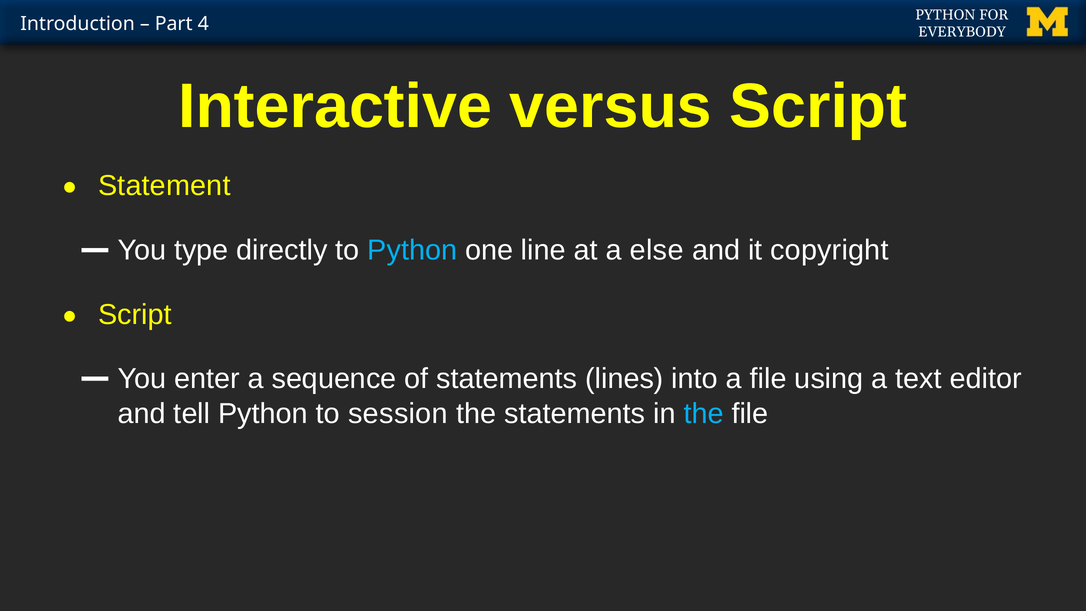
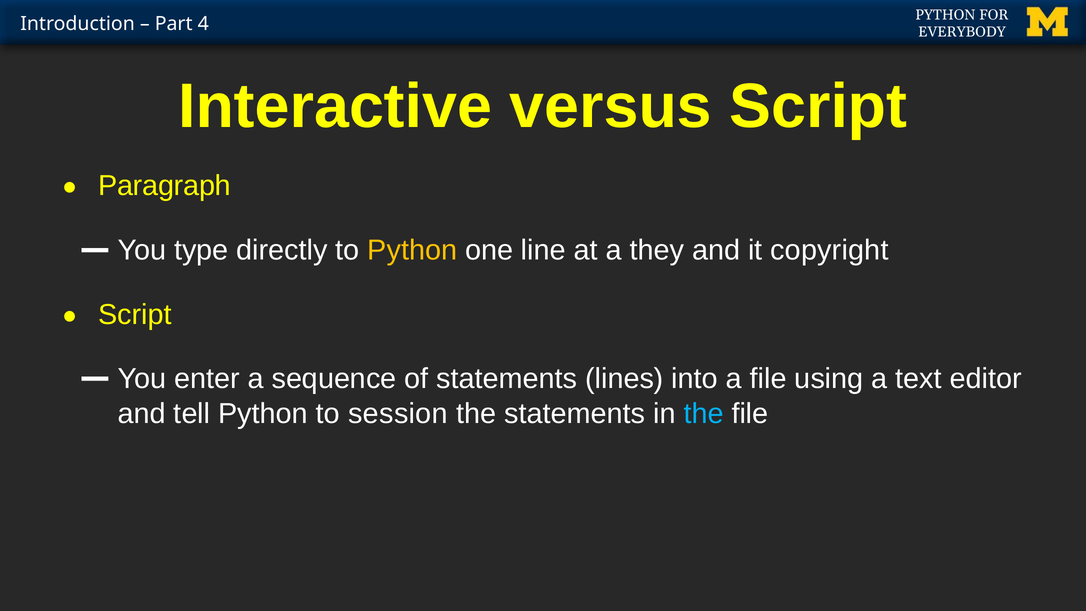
Statement: Statement -> Paragraph (164, 186)
Python colour: light blue -> yellow (412, 250)
else: else -> they (657, 250)
